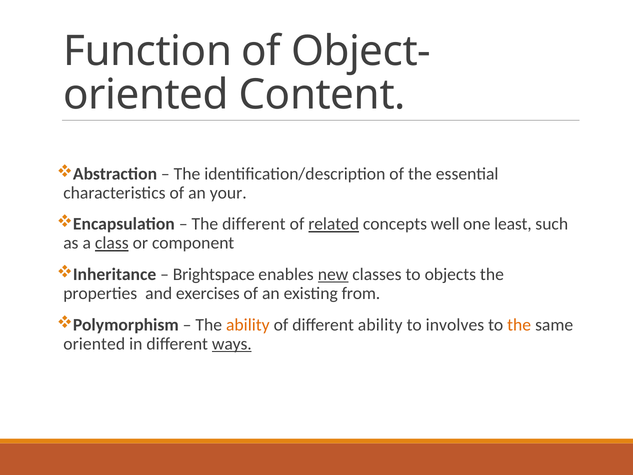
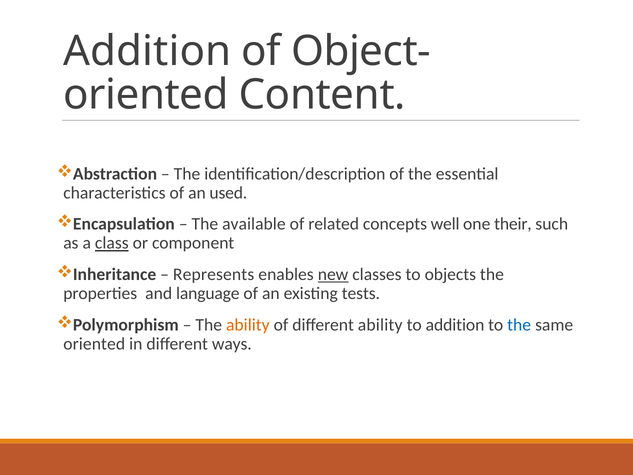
Function: Function -> Addition (147, 52)
your: your -> used (228, 193)
The different: different -> available (254, 224)
related underline: present -> none (334, 224)
least: least -> their (513, 224)
Brightspace: Brightspace -> Represents (214, 274)
exercises: exercises -> language (208, 293)
from: from -> tests (361, 293)
to involves: involves -> addition (455, 325)
the colour: orange -> blue (519, 325)
ways underline: present -> none (232, 344)
